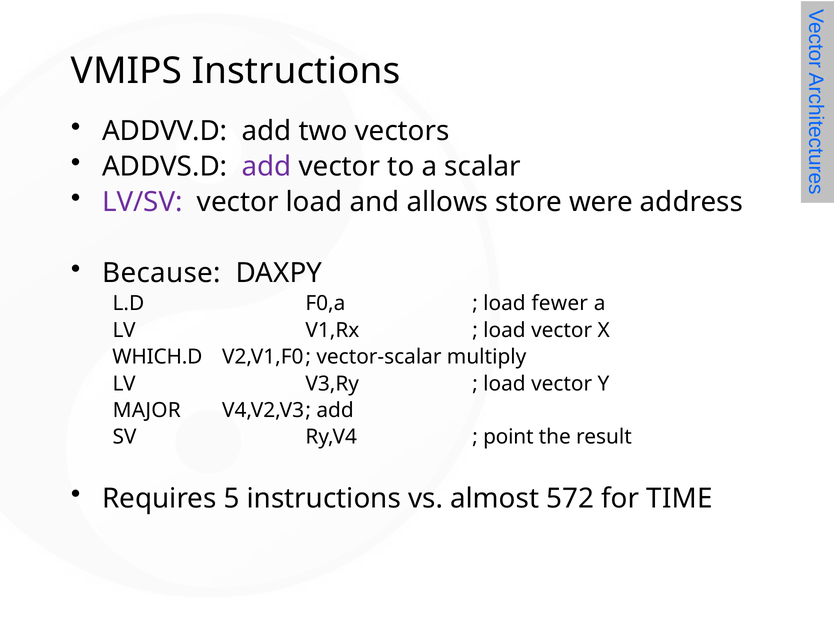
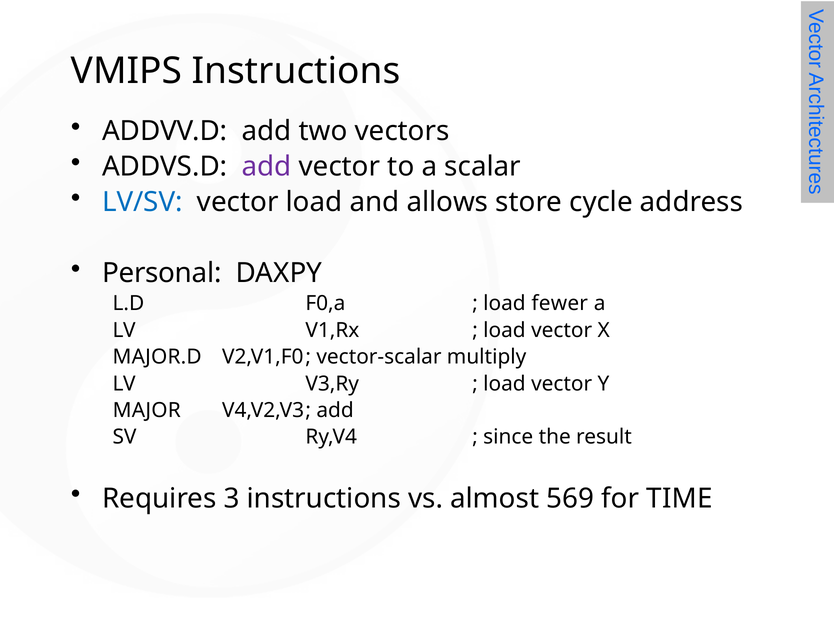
LV/SV colour: purple -> blue (142, 202)
were: were -> cycle (601, 202)
Because: Because -> Personal (162, 273)
WHICH.D: WHICH.D -> MAJOR.D (157, 357)
point: point -> since (508, 437)
5: 5 -> 3 (232, 499)
572: 572 -> 569 (570, 499)
